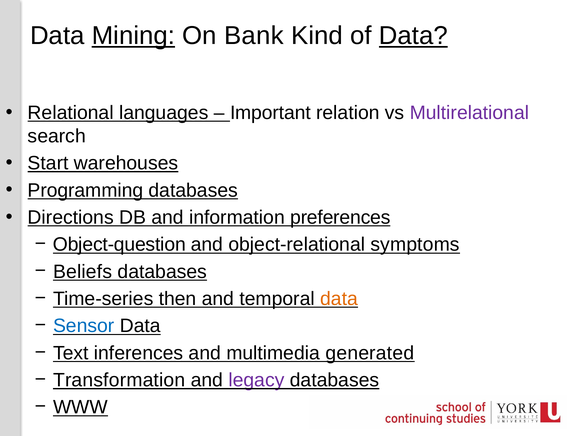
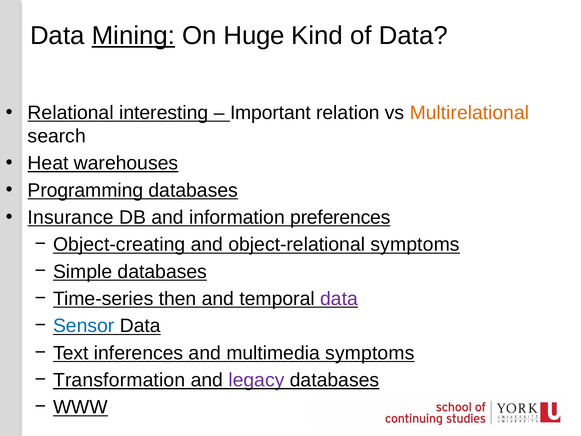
Bank: Bank -> Huge (254, 36)
Data underline: present -> none (413, 36)
languages: languages -> interesting (164, 113)
Multirelational colour: purple -> orange (469, 113)
Start: Start -> Heat (48, 163)
Directions: Directions -> Insurance (71, 217)
Object-question: Object-question -> Object-creating (119, 244)
Beliefs: Beliefs -> Simple (83, 272)
data colour: orange -> purple (339, 299)
multimedia generated: generated -> symptoms (370, 353)
